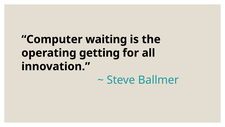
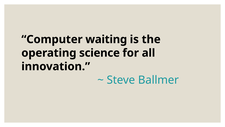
getting: getting -> science (99, 53)
